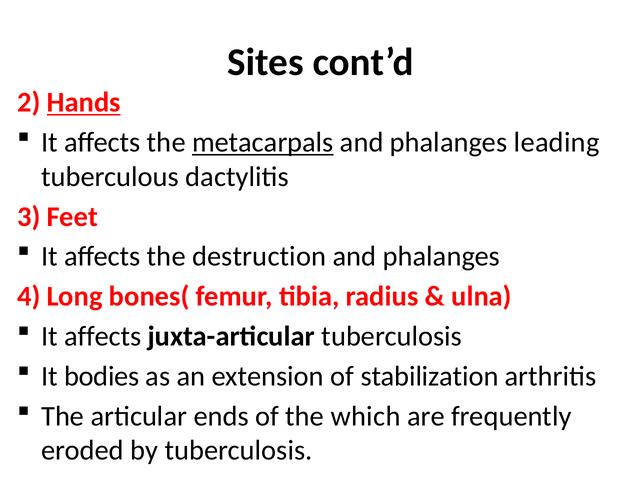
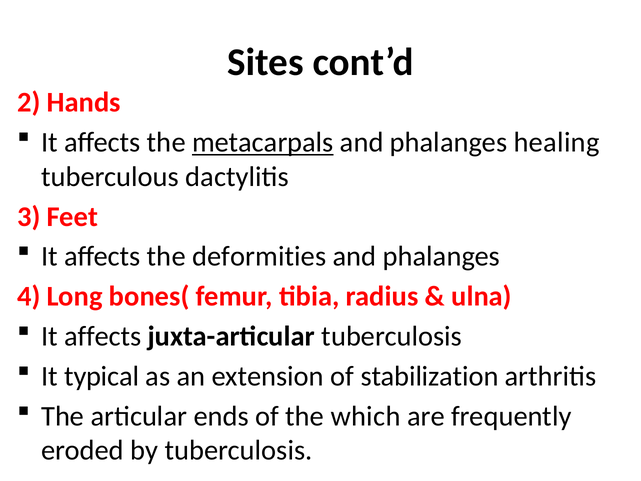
Hands underline: present -> none (84, 102)
leading: leading -> healing (557, 142)
destruction: destruction -> deformities (259, 256)
bodies: bodies -> typical (102, 376)
